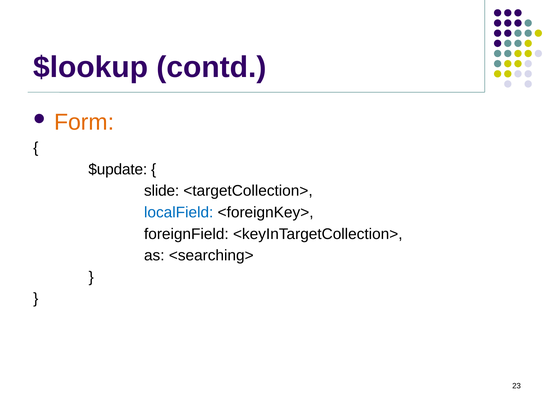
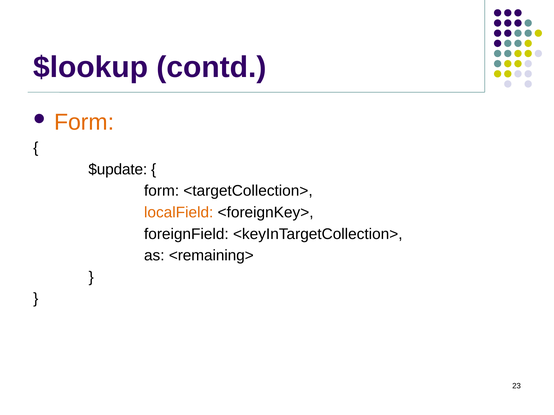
slide: slide -> form (162, 191)
localField colour: blue -> orange (179, 213)
<searching>: <searching> -> <remaining> (211, 256)
